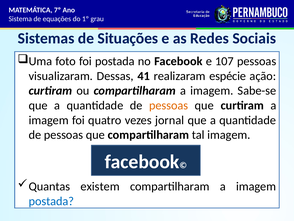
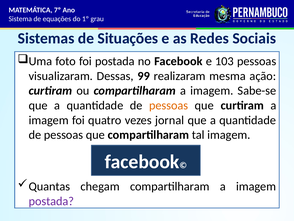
107: 107 -> 103 (224, 61)
41: 41 -> 99 (144, 76)
espécie: espécie -> mesma (228, 76)
existem: existem -> chegam (100, 186)
postada colour: blue -> purple (51, 201)
